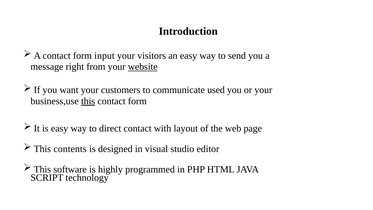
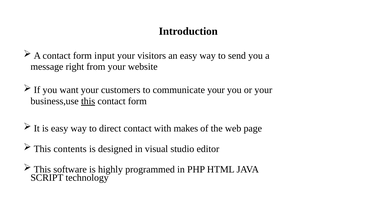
website underline: present -> none (143, 67)
communicate used: used -> your (216, 90)
layout: layout -> makes (186, 128)
